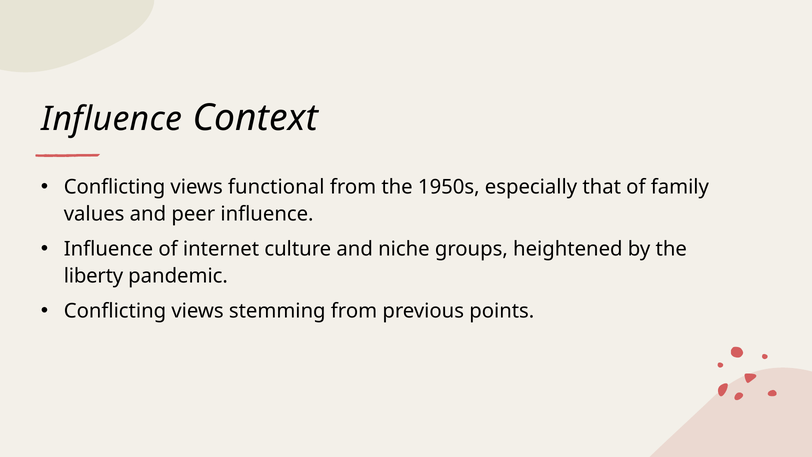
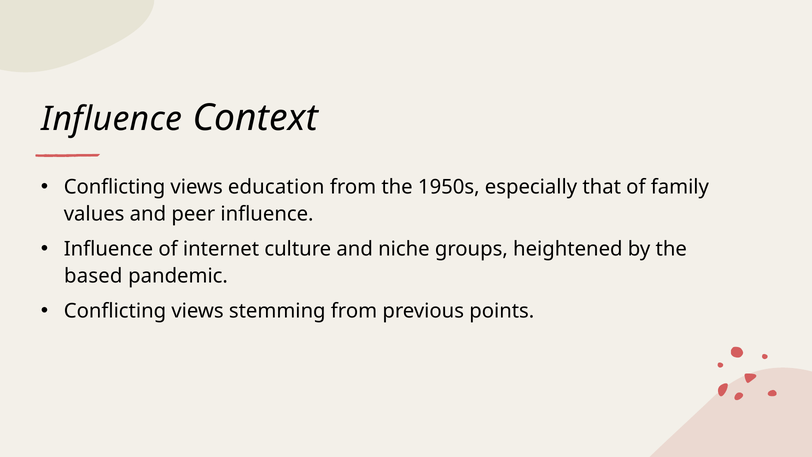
functional: functional -> education (276, 187)
liberty: liberty -> based (93, 276)
